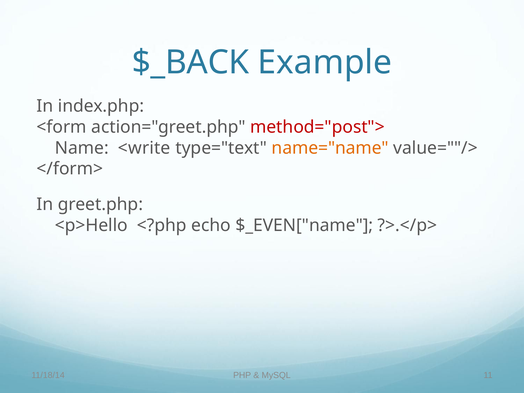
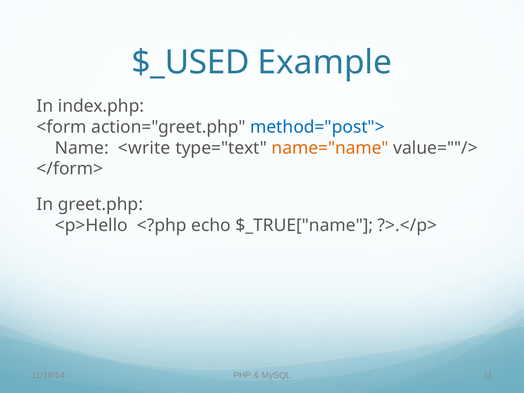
$_BACK: $_BACK -> $_USED (191, 62)
method="post"> colour: red -> blue (317, 127)
$_EVEN["name: $_EVEN["name -> $_TRUE["name (304, 225)
